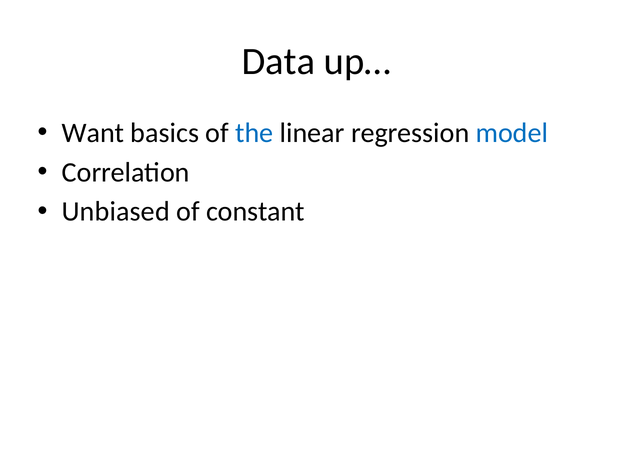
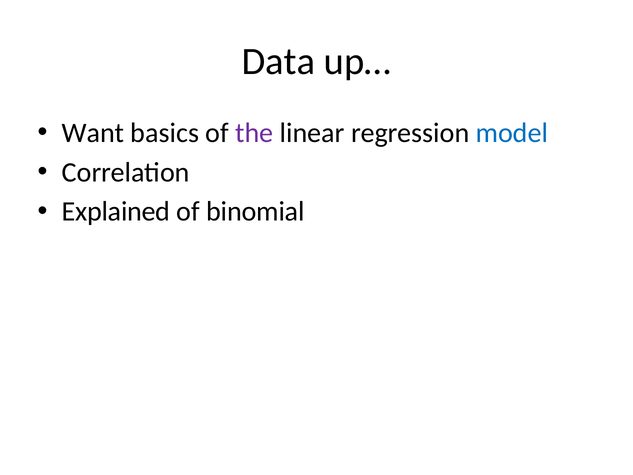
the colour: blue -> purple (254, 133)
Unbiased: Unbiased -> Explained (116, 212)
constant: constant -> binomial (255, 212)
